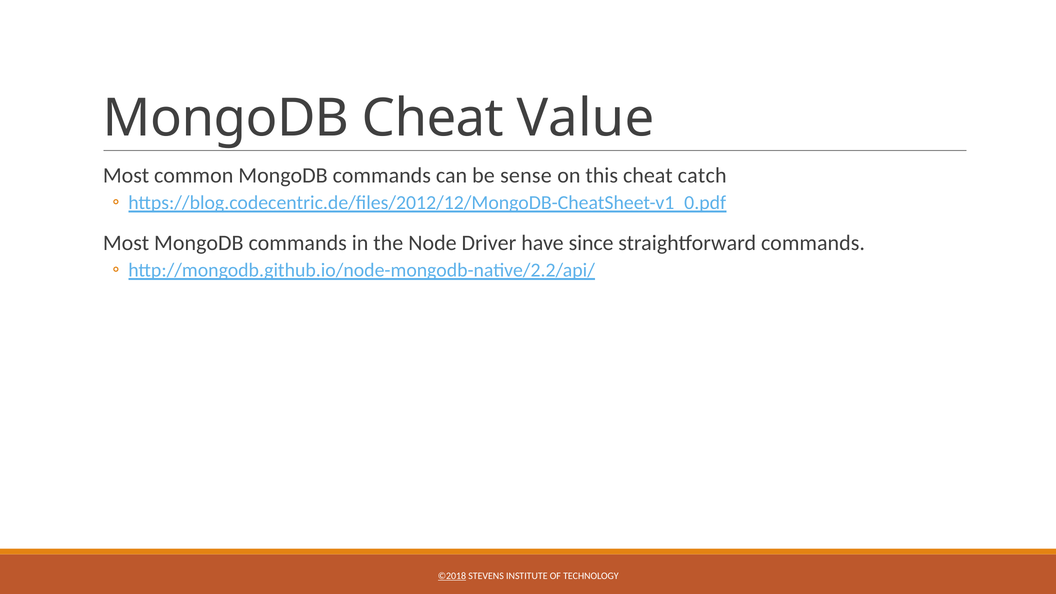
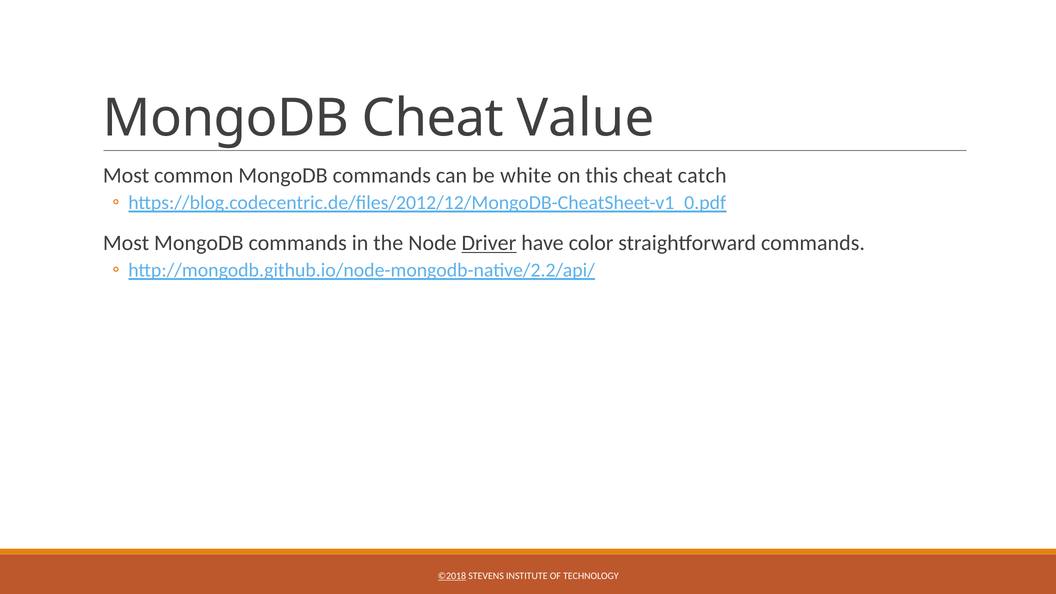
sense: sense -> white (526, 176)
Driver underline: none -> present (489, 243)
since: since -> color (591, 243)
